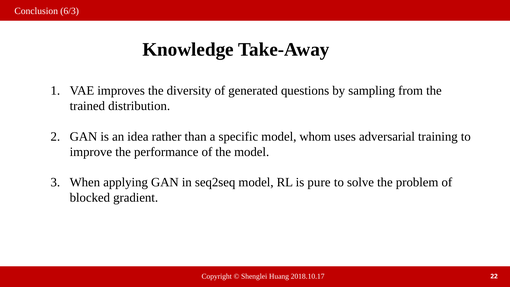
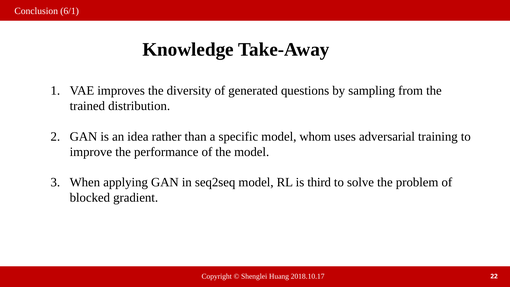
6/3: 6/3 -> 6/1 (70, 11)
pure: pure -> third (319, 182)
